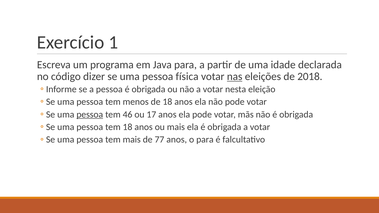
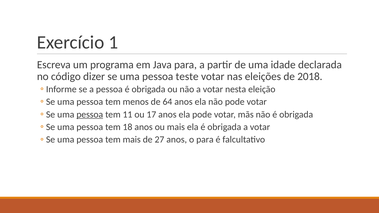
física: física -> teste (187, 77)
nas underline: present -> none (235, 77)
de 18: 18 -> 64 (167, 102)
46: 46 -> 11 (128, 114)
77: 77 -> 27 (159, 140)
